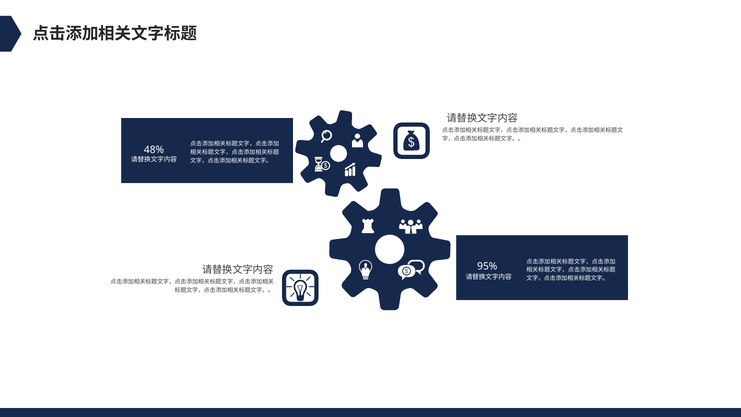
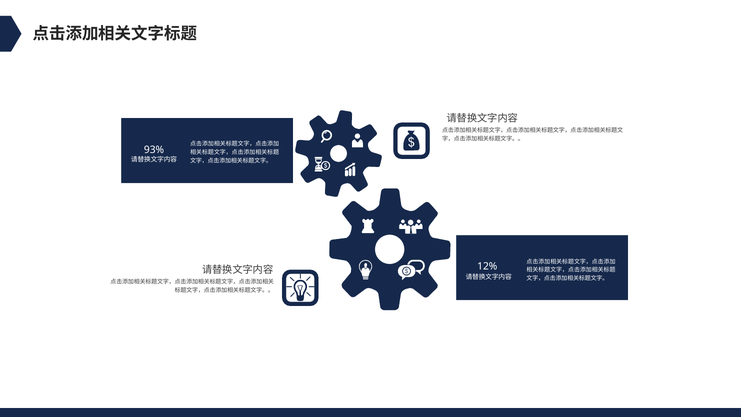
48%: 48% -> 93% (154, 150)
95%: 95% -> 12% (487, 266)
